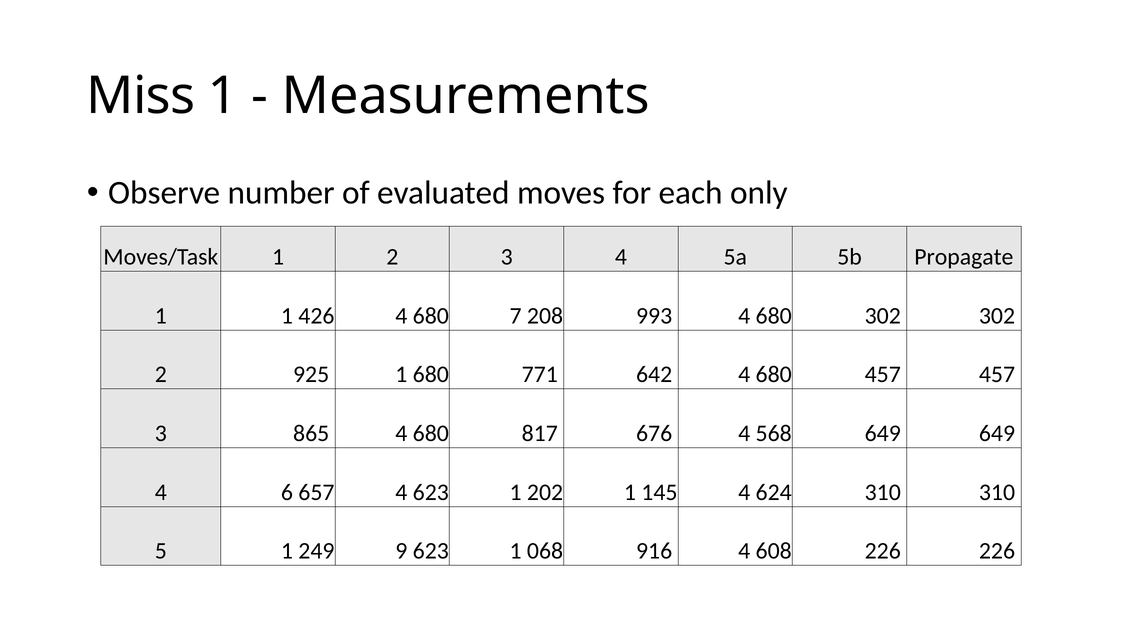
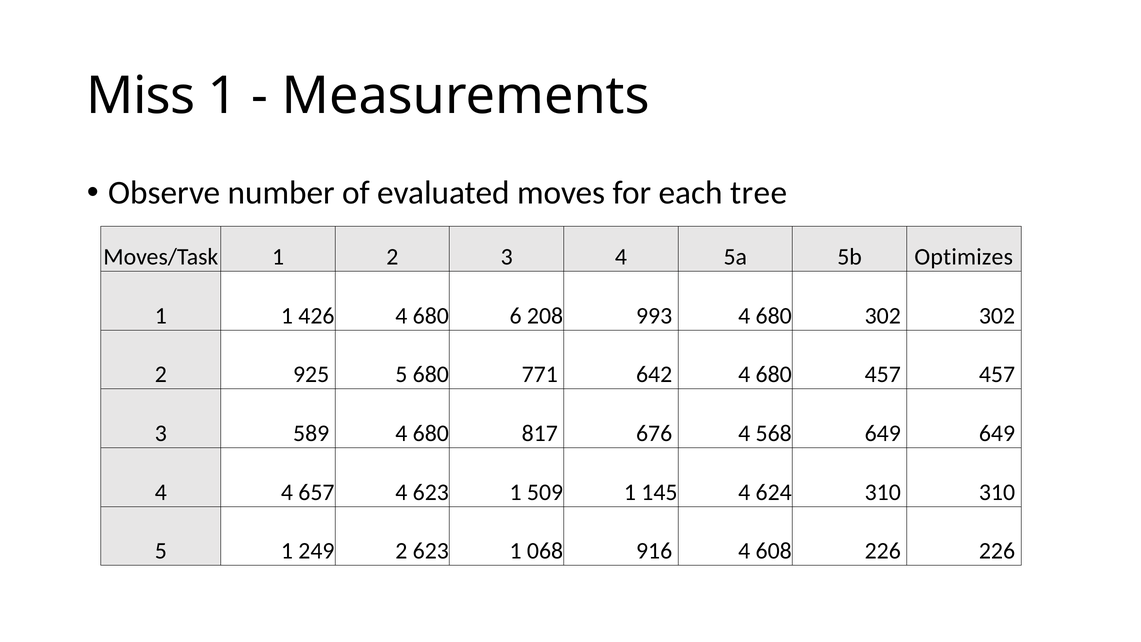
only: only -> tree (759, 193)
Propagate: Propagate -> Optimizes (964, 257)
7: 7 -> 6 (516, 316)
925 1: 1 -> 5 (401, 375)
865: 865 -> 589 (311, 433)
4 6: 6 -> 4 (287, 492)
202: 202 -> 509 (545, 492)
249 9: 9 -> 2 (401, 551)
